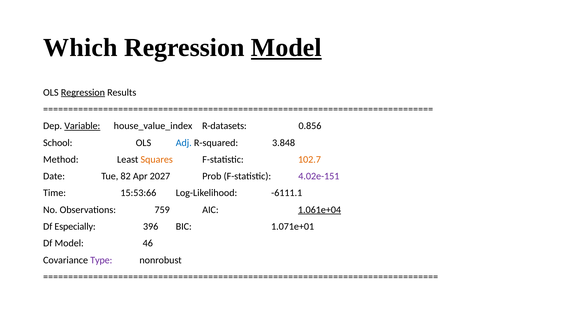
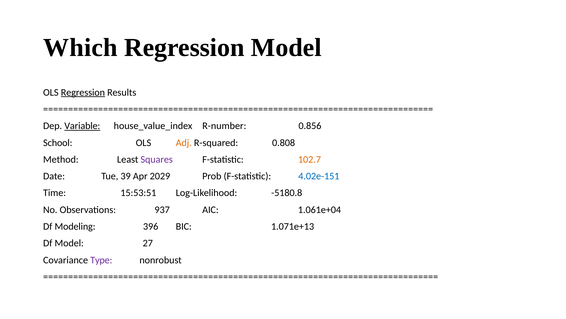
Model underline: present -> none (286, 48)
R-datasets: R-datasets -> R-number (224, 126)
Adj colour: blue -> orange (184, 142)
3.848: 3.848 -> 0.808 (284, 142)
Squares colour: orange -> purple (157, 159)
82: 82 -> 39 (126, 176)
2027: 2027 -> 2029 (160, 176)
4.02e-151 colour: purple -> blue (319, 176)
15:53:66: 15:53:66 -> 15:53:51 (138, 193)
-6111.1: -6111.1 -> -5180.8 (287, 193)
759: 759 -> 937 (162, 209)
1.061e+04 underline: present -> none (319, 209)
Especially: Especially -> Modeling (75, 226)
1.071e+01: 1.071e+01 -> 1.071e+13 (293, 226)
46: 46 -> 27 (148, 243)
